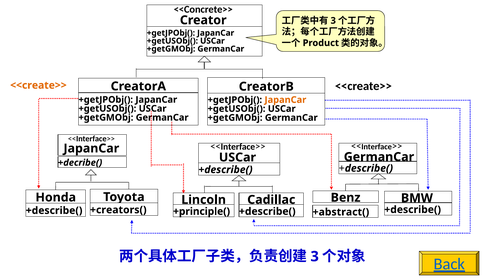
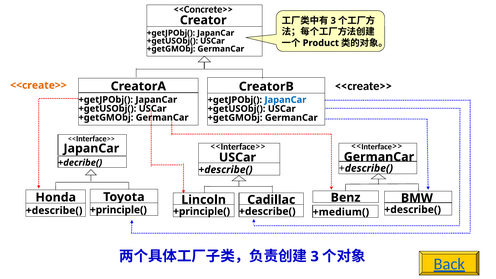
JapanCar colour: orange -> blue (285, 100)
+creators(: +creators( -> +principle( (118, 210)
+abstract(: +abstract( -> +medium( (341, 212)
